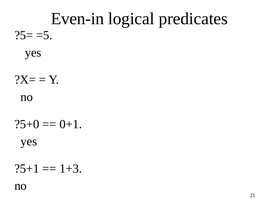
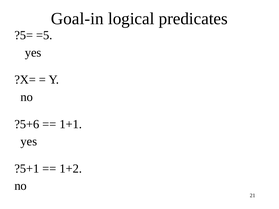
Even-in: Even-in -> Goal-in (77, 19)
?5+0: ?5+0 -> ?5+6 (27, 124)
0+1: 0+1 -> 1+1 (71, 124)
1+3: 1+3 -> 1+2 (71, 169)
